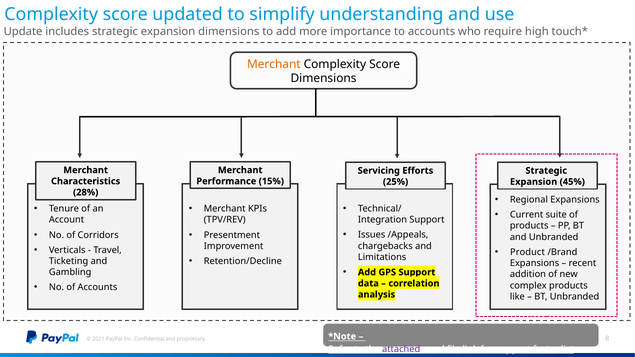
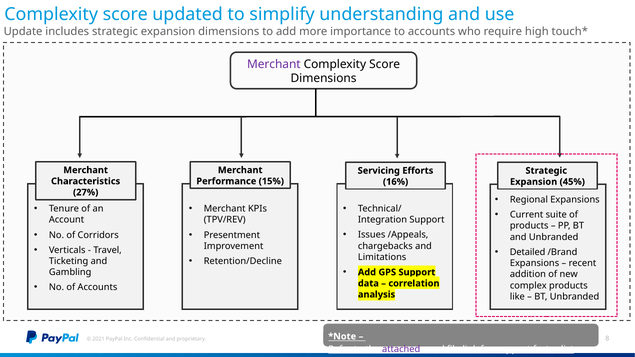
Merchant colour: orange -> purple (274, 64)
25%: 25% -> 16% (396, 182)
28%: 28% -> 27% (86, 192)
Product: Product -> Detailed (528, 252)
